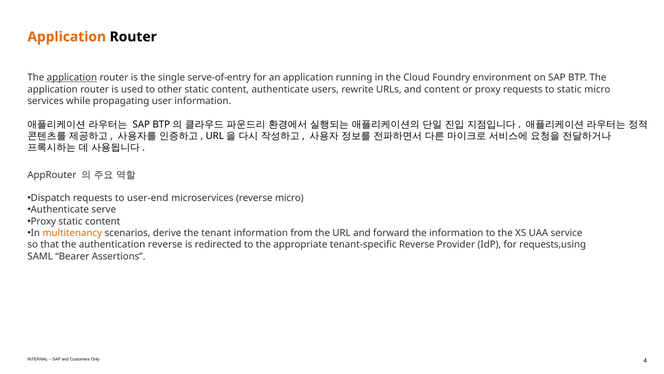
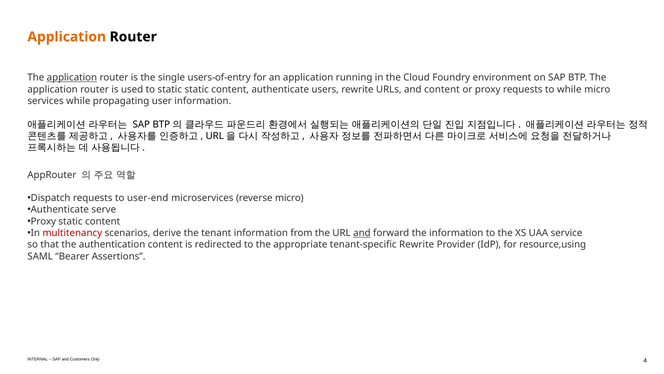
serve-of-entry: serve-of-entry -> users-of-entry (219, 78)
to other: other -> static (170, 89)
to static: static -> while (569, 89)
multitenancy colour: orange -> red (72, 233)
and underline: none -> present (362, 233)
authentication reverse: reverse -> content (165, 244)
tenant-specific Reverse: Reverse -> Rewrite (417, 244)
requests,using: requests,using -> resource,using (553, 244)
